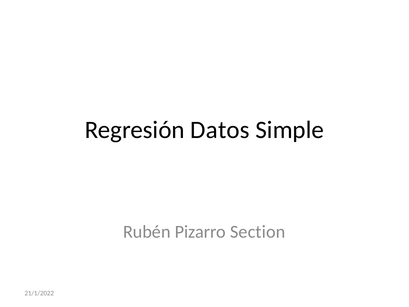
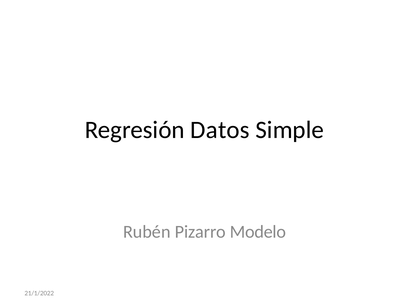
Section: Section -> Modelo (258, 232)
